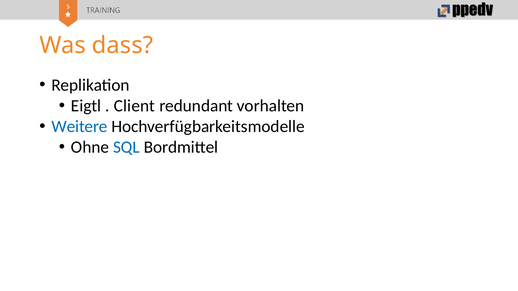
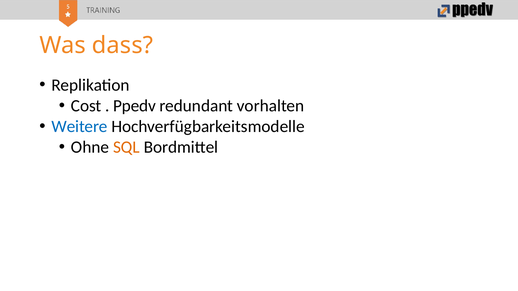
Eigtl: Eigtl -> Cost (86, 106)
Client: Client -> Ppedv (135, 106)
SQL colour: blue -> orange (126, 147)
